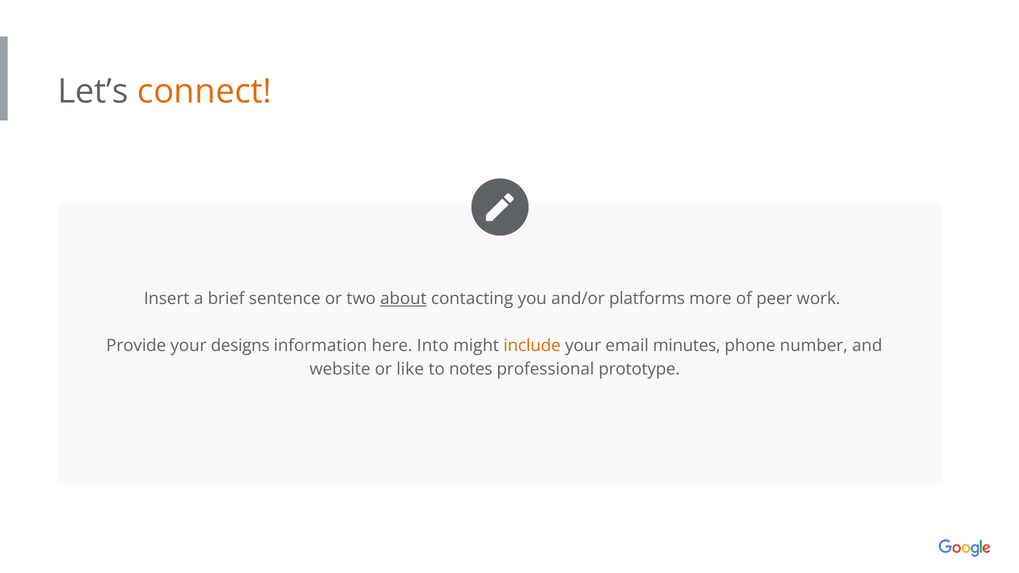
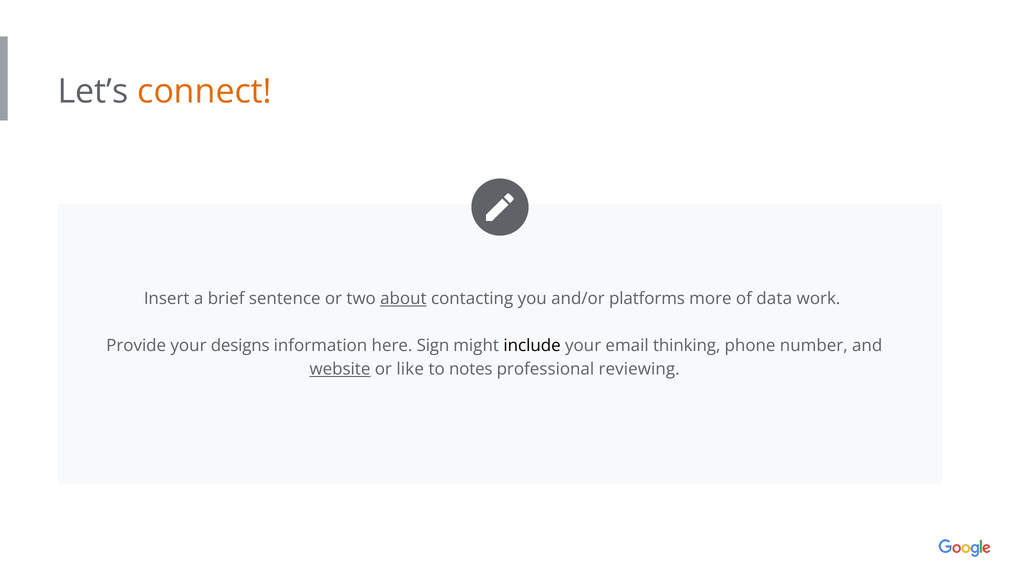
peer: peer -> data (774, 299)
Into: Into -> Sign (433, 346)
include colour: orange -> black (532, 346)
minutes: minutes -> thinking (687, 346)
website underline: none -> present (340, 369)
prototype: prototype -> reviewing (639, 369)
